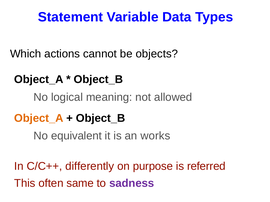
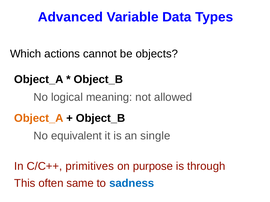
Statement: Statement -> Advanced (70, 17)
works: works -> single (155, 136)
differently: differently -> primitives (90, 167)
referred: referred -> through (206, 167)
sadness colour: purple -> blue (132, 184)
